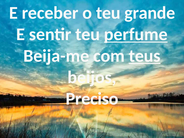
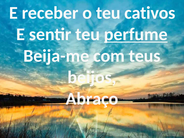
grande: grande -> cativos (150, 13)
teus underline: present -> none (145, 56)
Preciso: Preciso -> Abraço (92, 99)
